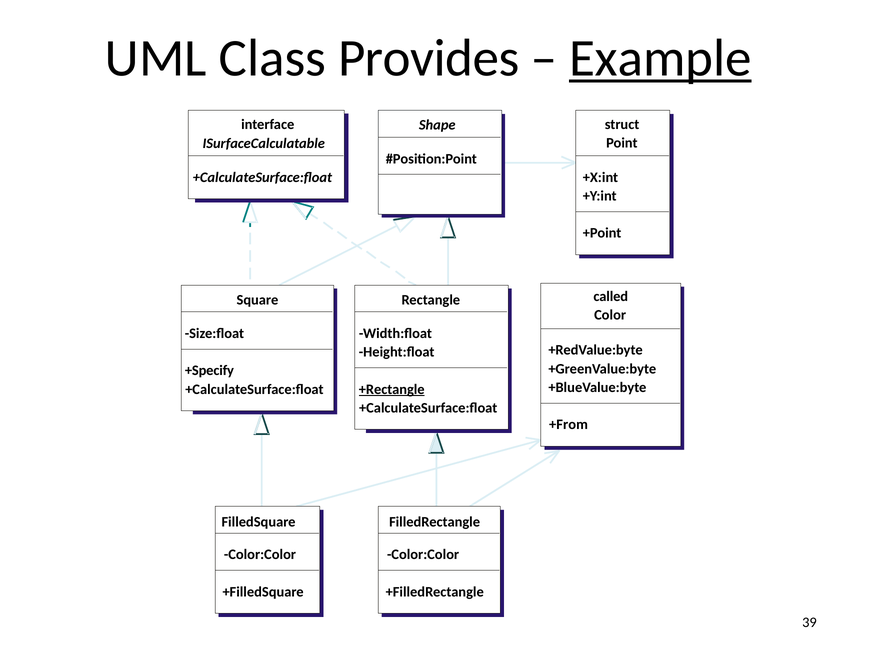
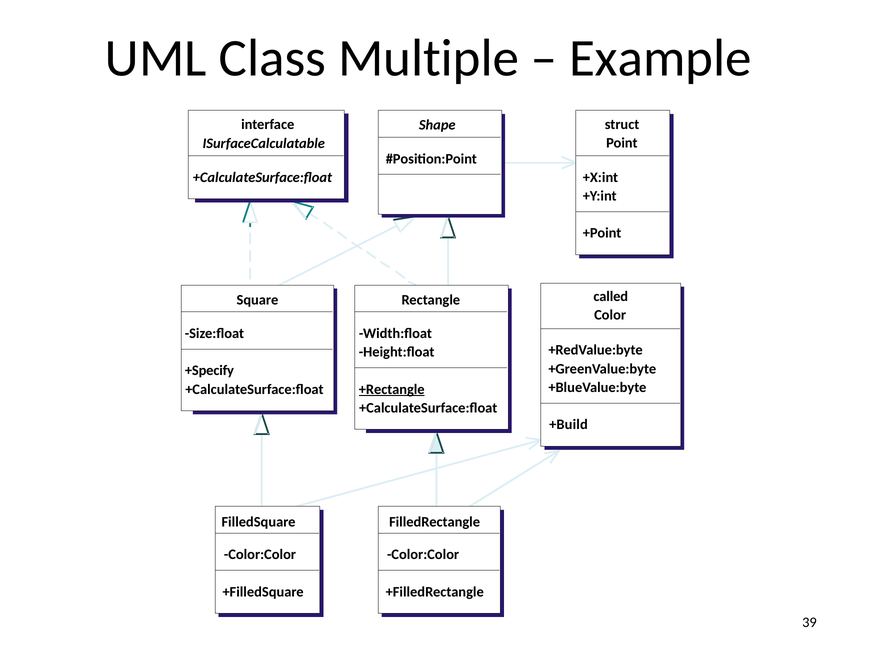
Provides: Provides -> Multiple (429, 58)
Example underline: present -> none (660, 58)
+From: +From -> +Build (568, 425)
